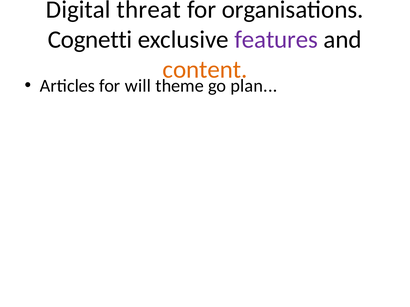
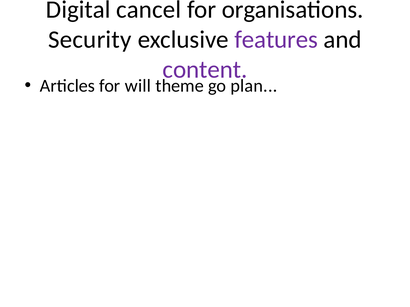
threat: threat -> cancel (149, 10)
Cognetti: Cognetti -> Security (90, 40)
content colour: orange -> purple (205, 70)
